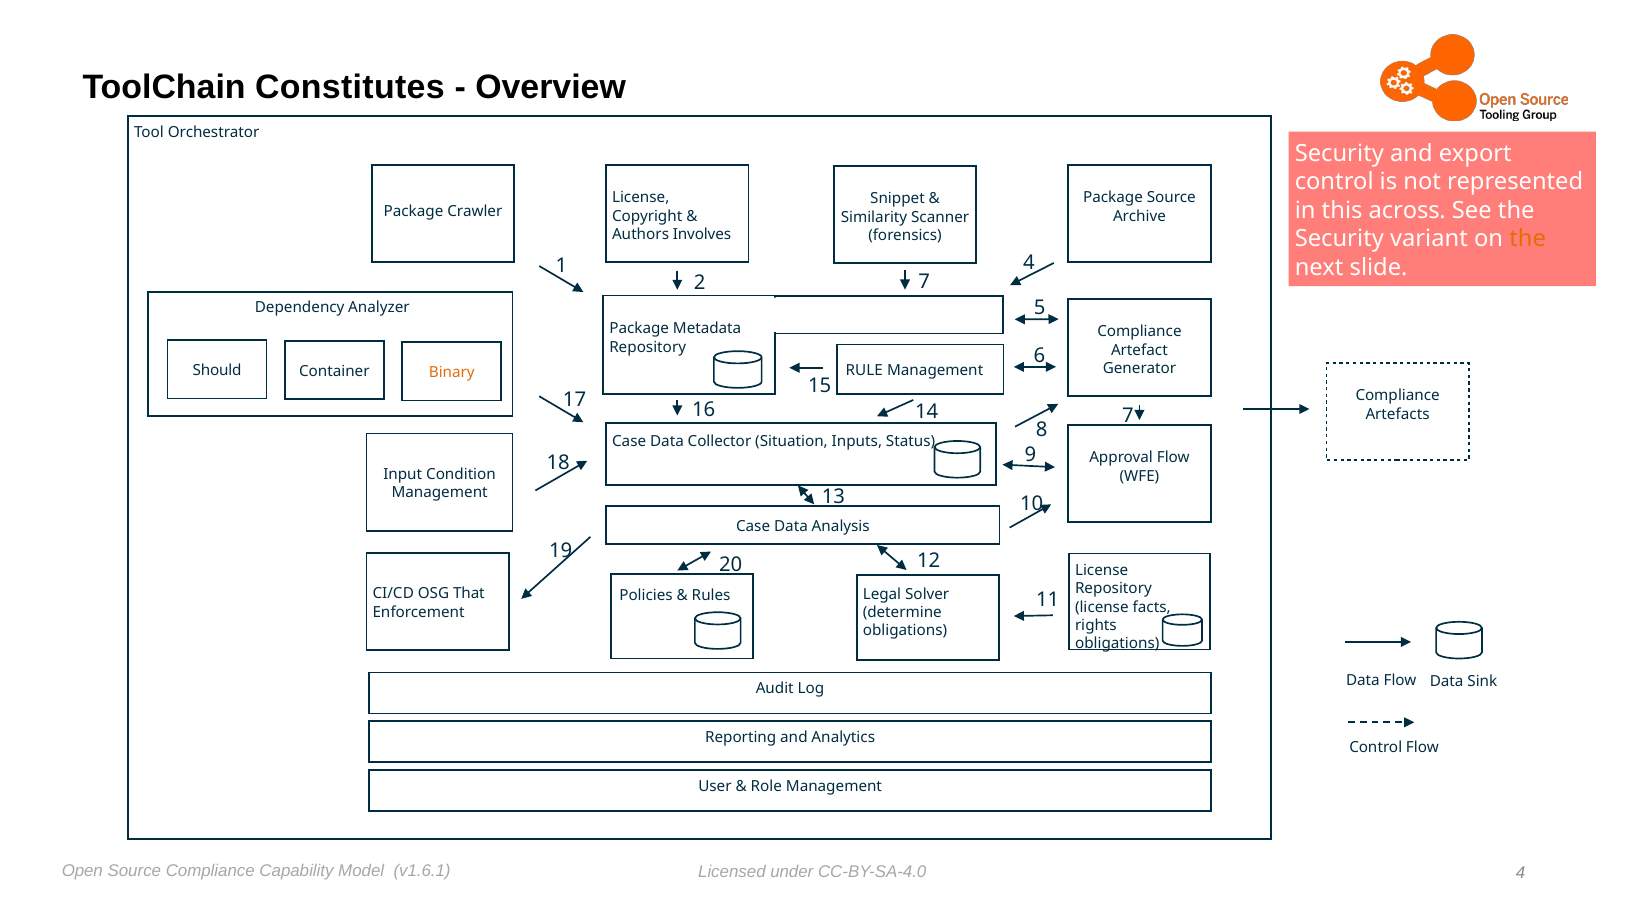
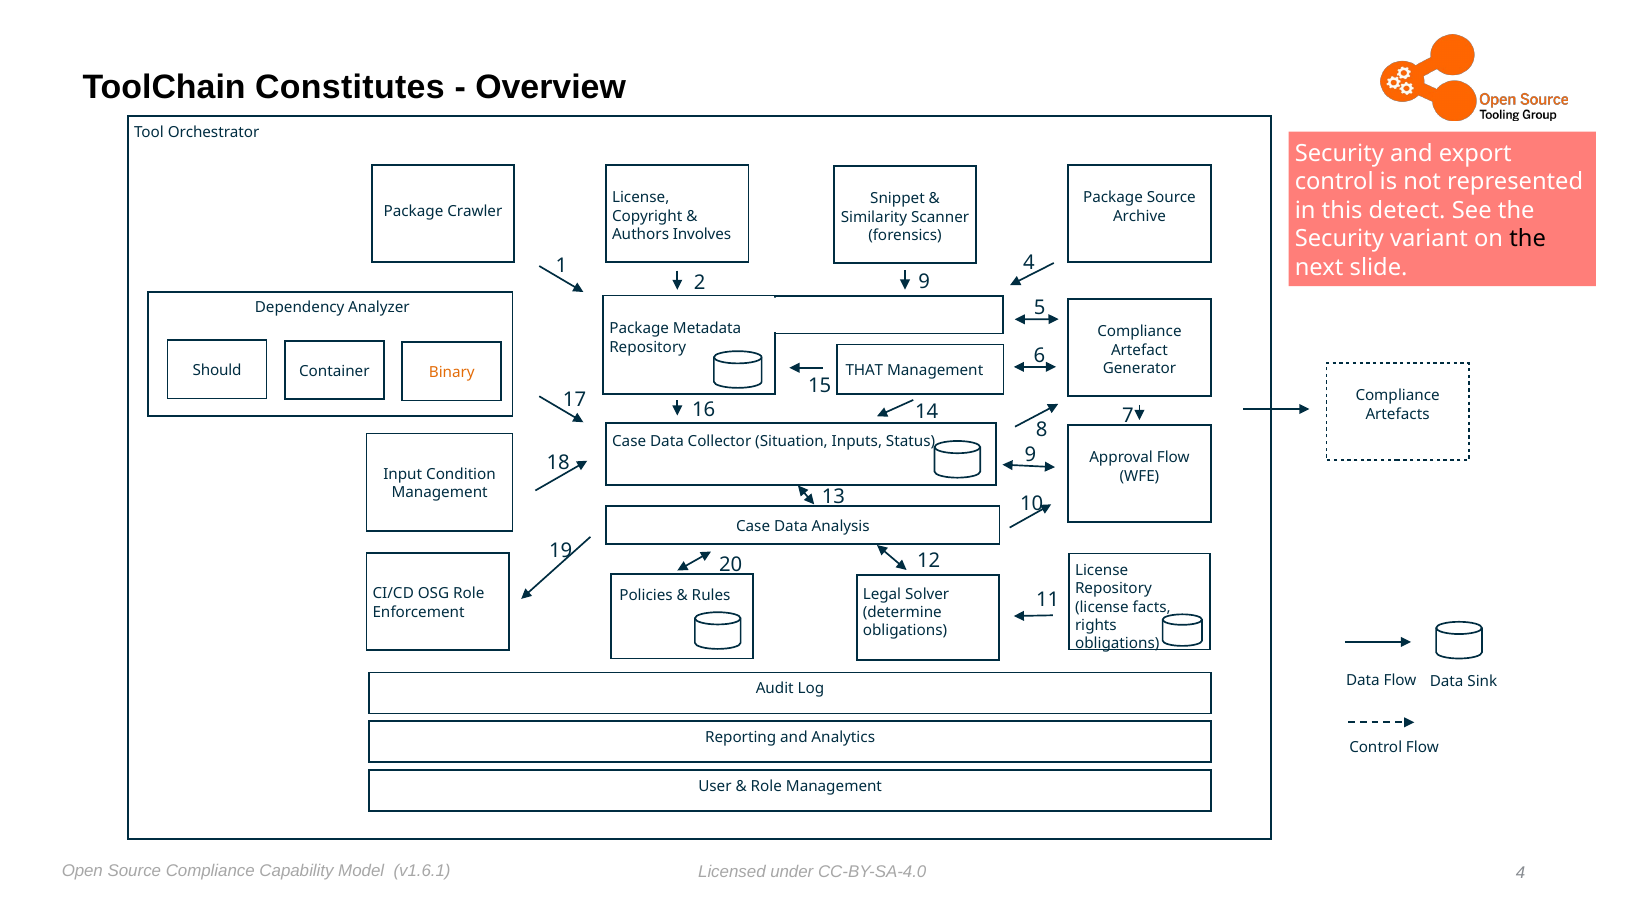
across: across -> detect (1407, 210)
the colour: orange -> black (1528, 239)
2 7: 7 -> 9 (924, 282)
RULE: RULE -> THAT (864, 371)
OSG That: That -> Role (469, 594)
